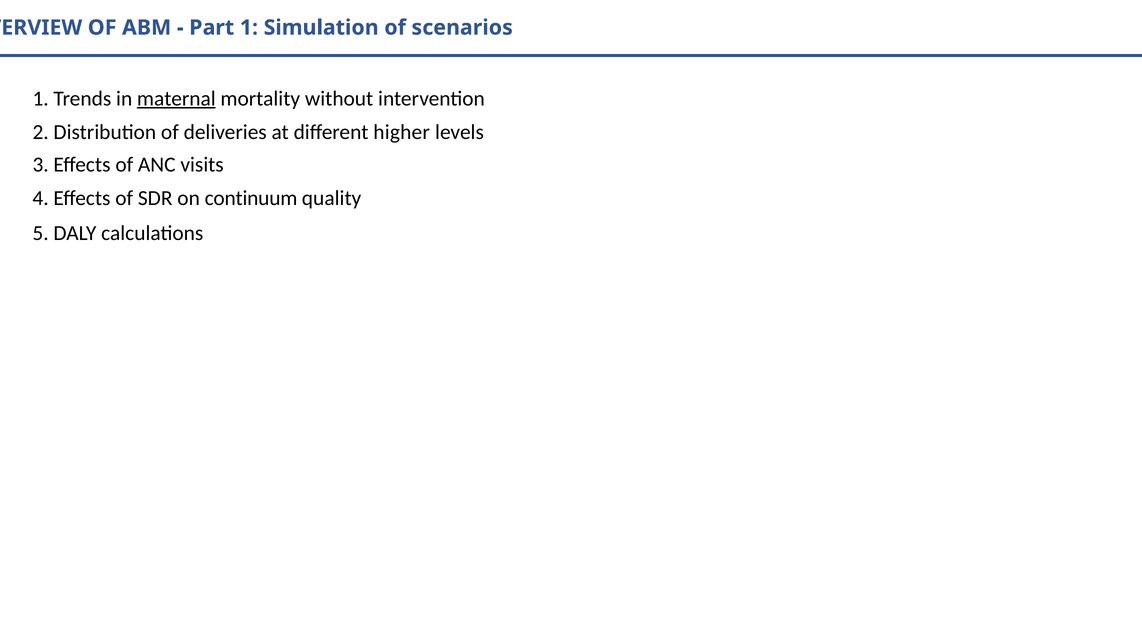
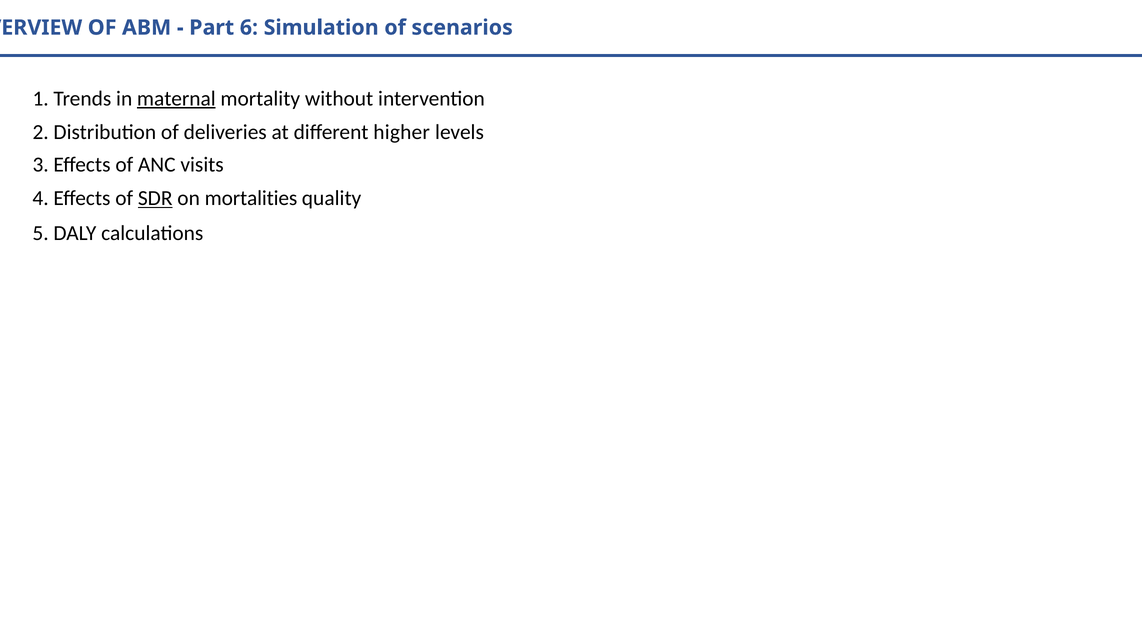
Part 1: 1 -> 6 (249, 28)
SDR underline: none -> present (155, 198)
continuum: continuum -> mortalities (251, 198)
